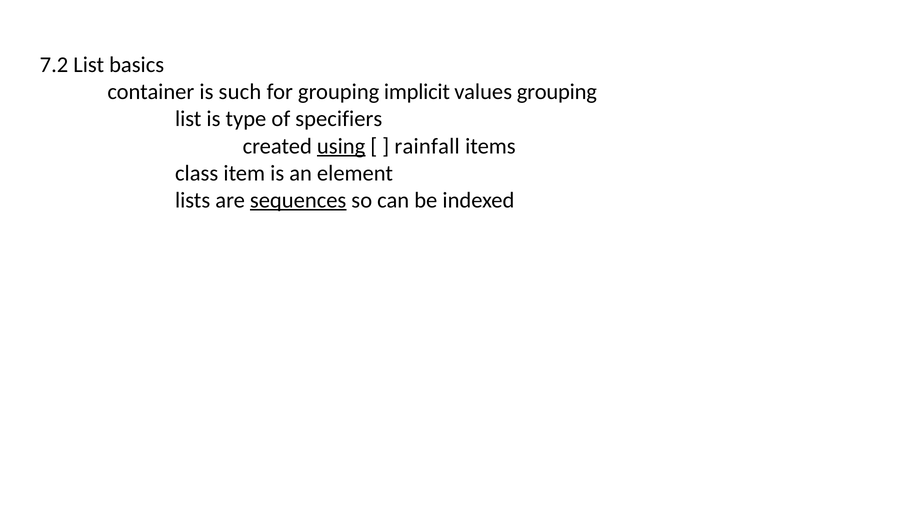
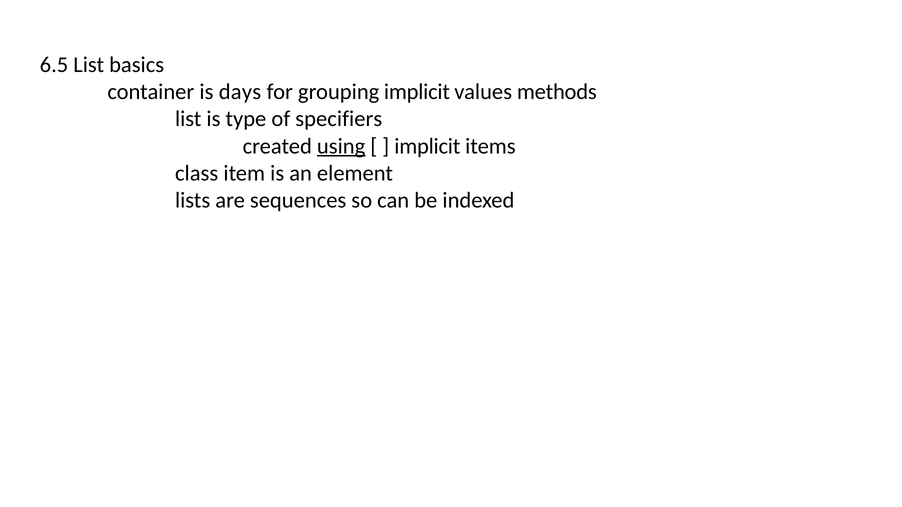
7.2: 7.2 -> 6.5 (54, 65)
such: such -> days (240, 92)
values grouping: grouping -> methods (557, 92)
rainfall: rainfall -> implicit (427, 146)
sequences underline: present -> none (298, 200)
